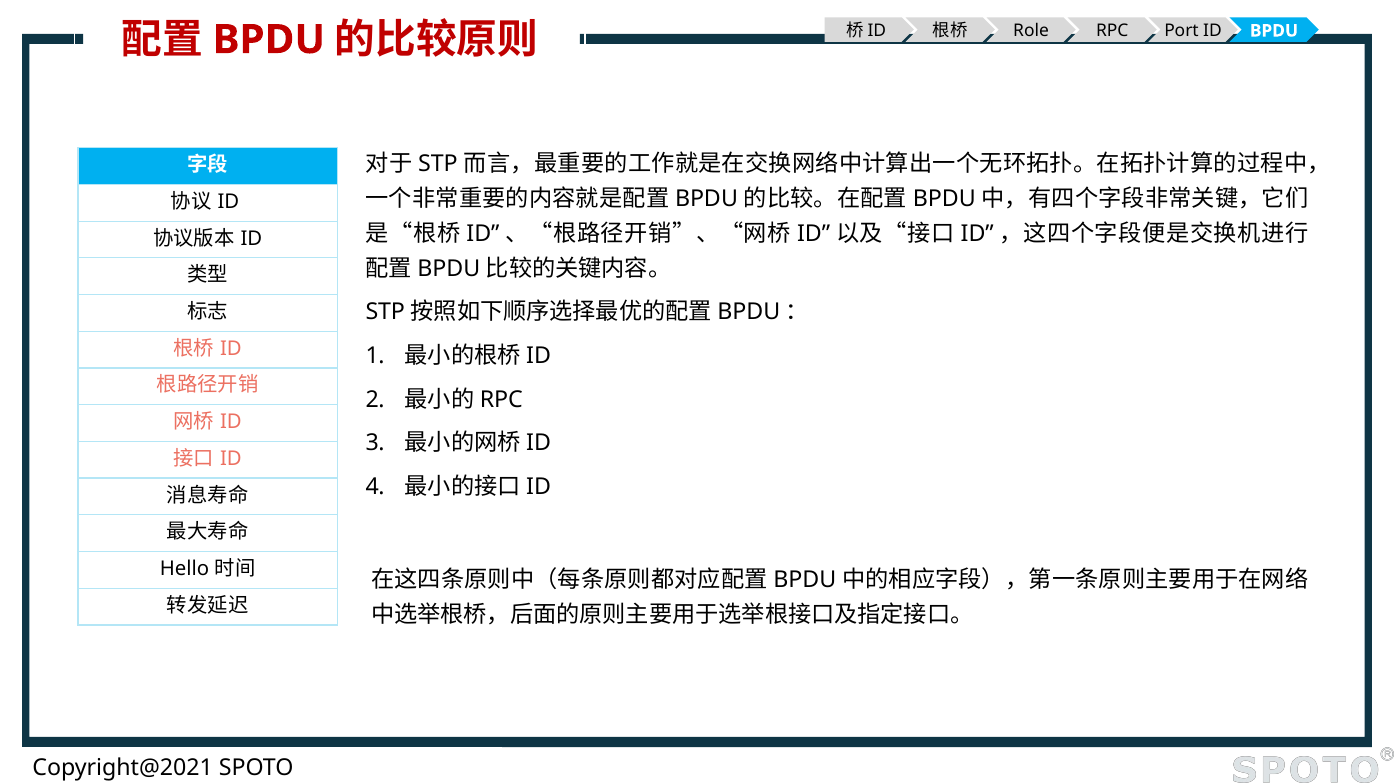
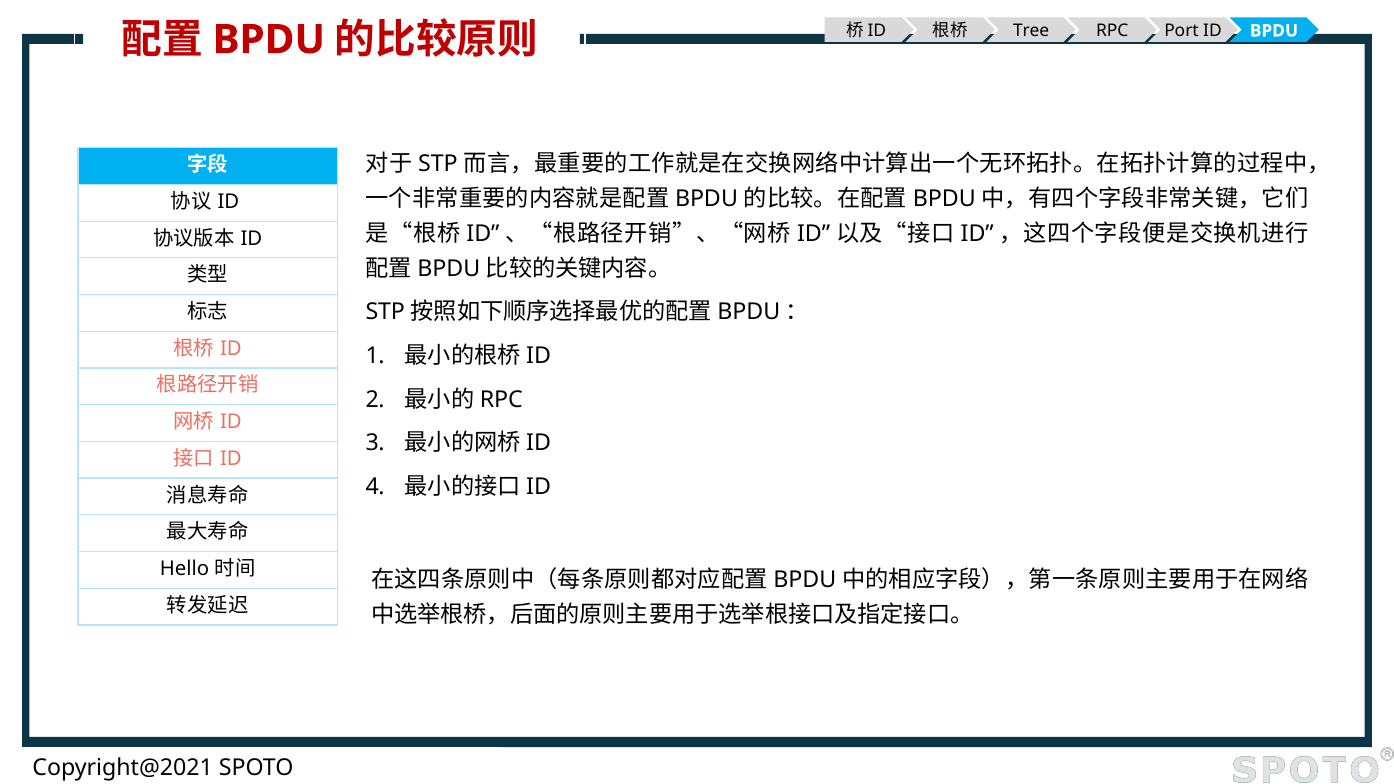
Role: Role -> Tree (1031, 31)
